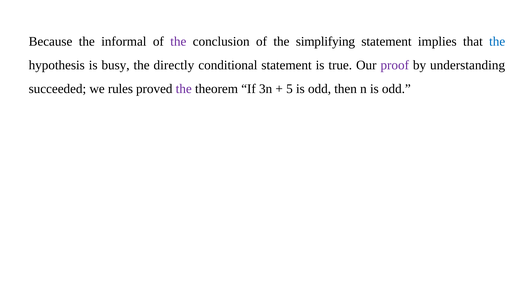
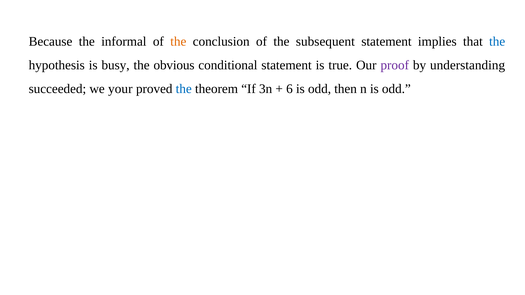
the colour: purple -> orange (178, 42)
simplifying: simplifying -> subsequent (325, 42)
directly: directly -> obvious (174, 65)
rules: rules -> your (120, 89)
the colour: purple -> blue (184, 89)
5: 5 -> 6 (289, 89)
